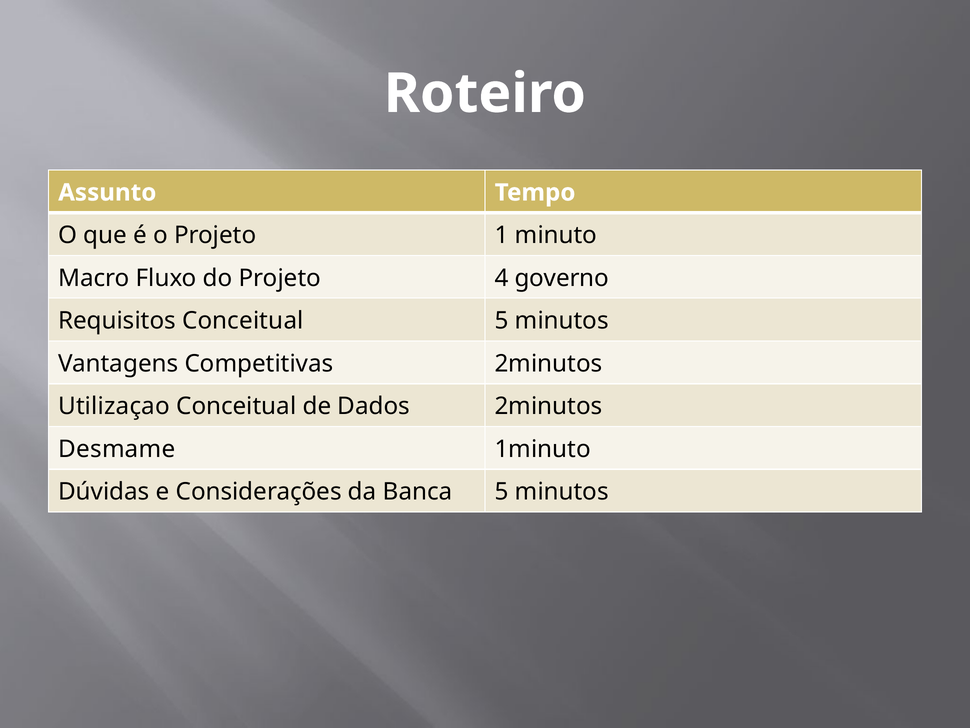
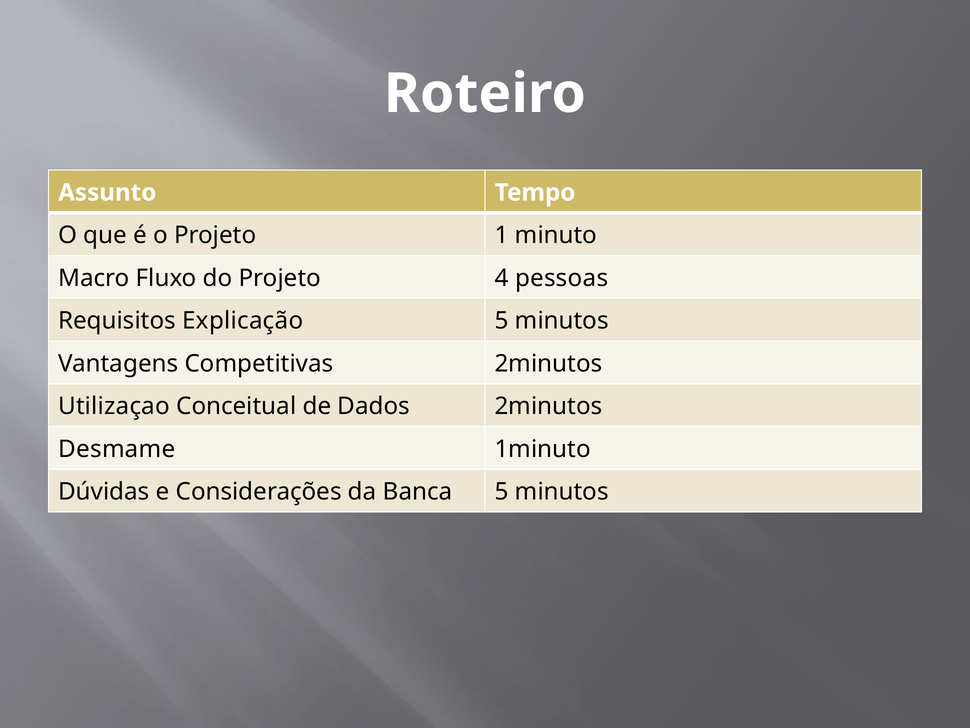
governo: governo -> pessoas (562, 278)
Requisitos Conceitual: Conceitual -> Explicação (243, 321)
